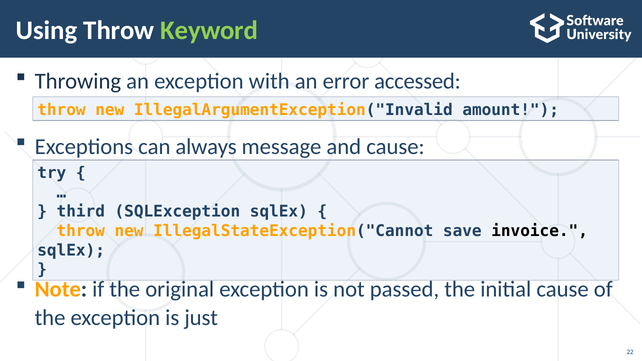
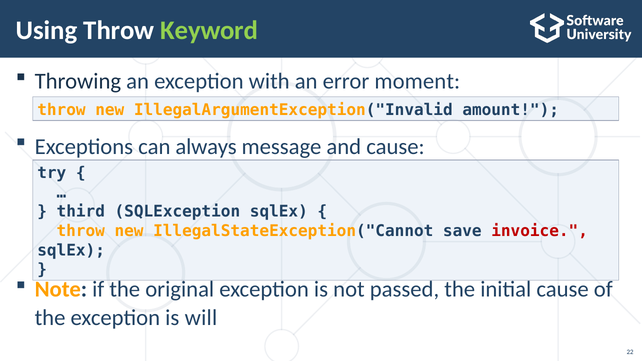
accessed: accessed -> moment (417, 81)
invoice colour: black -> red (540, 231)
just: just -> will (201, 318)
